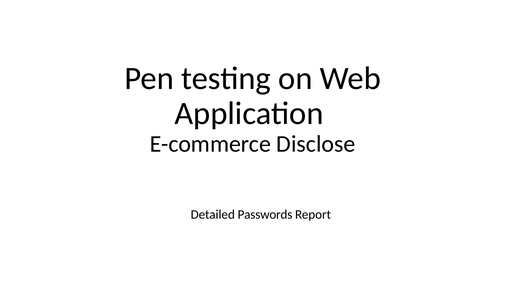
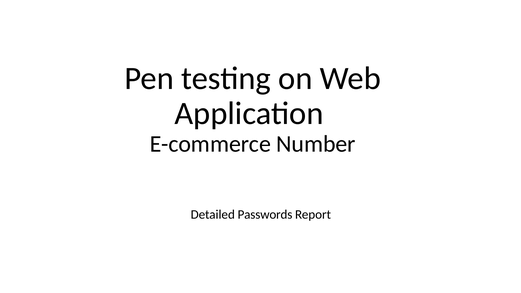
Disclose: Disclose -> Number (316, 144)
